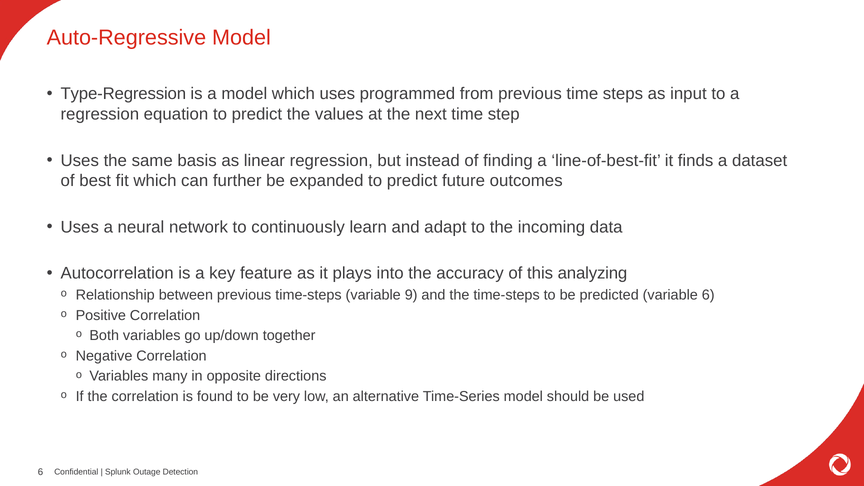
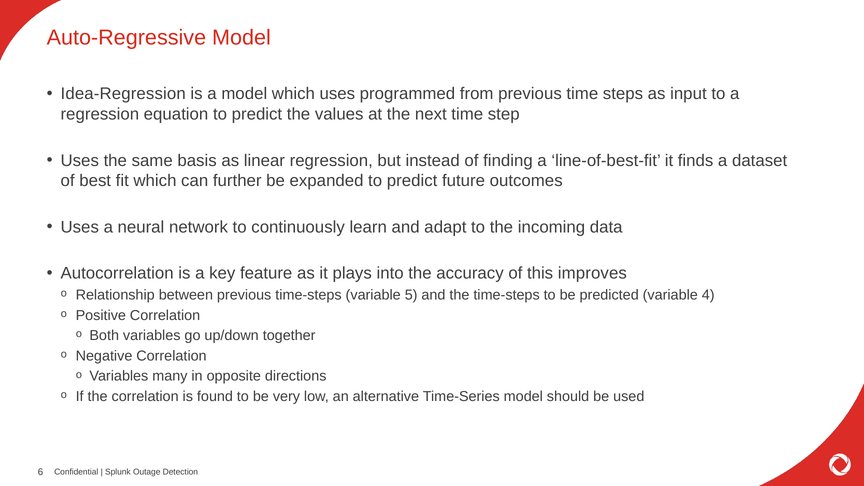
Type-Regression: Type-Regression -> Idea-Regression (123, 94)
analyzing: analyzing -> improves (592, 273)
9: 9 -> 5 (411, 295)
variable 6: 6 -> 4 (708, 295)
